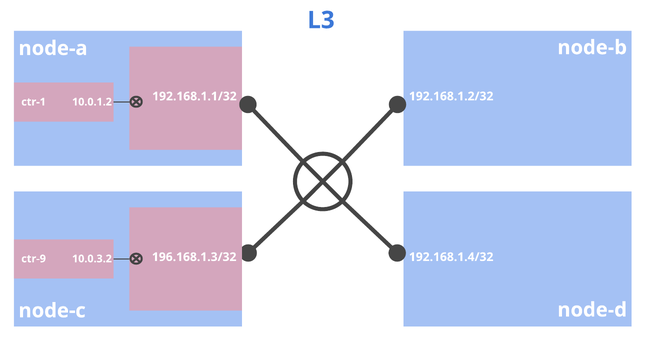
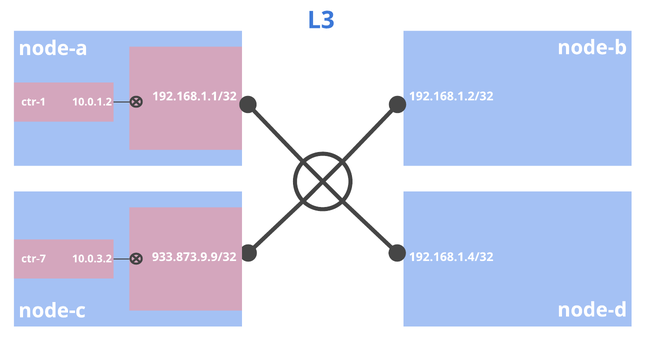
ctr-9: ctr-9 -> ctr-7 (34, 259)
196.168.1.3/32: 196.168.1.3/32 -> 933.873.9.9/32 (194, 257)
